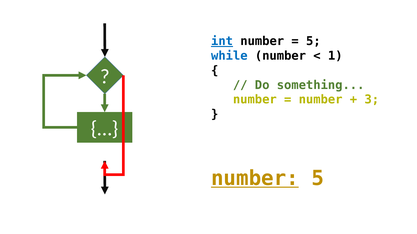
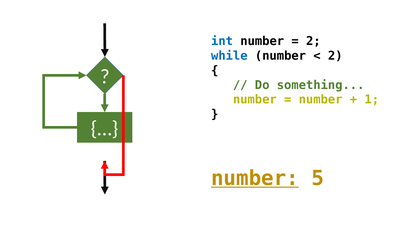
int underline: present -> none (222, 41)
5: 5 -> 2 (313, 41)
1: 1 -> 2 (335, 56)
3: 3 -> 1 (372, 100)
